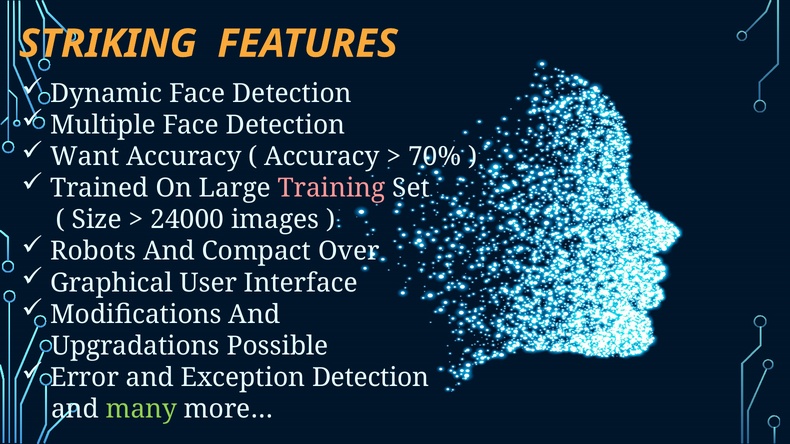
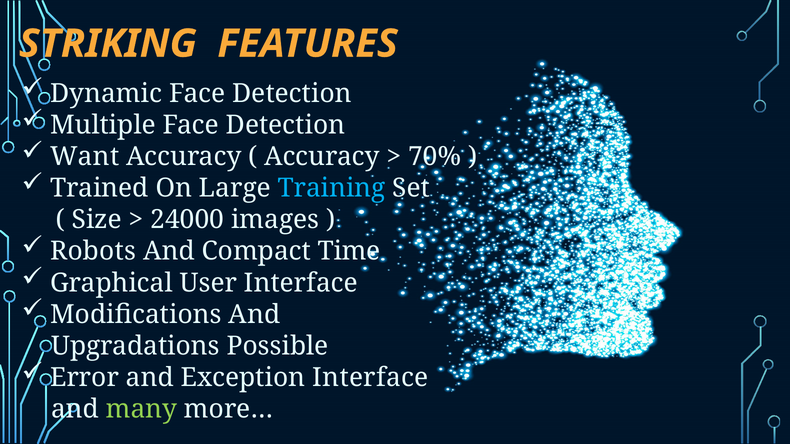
Training colour: pink -> light blue (332, 188)
Over: Over -> Time (349, 252)
Exception Detection: Detection -> Interface (370, 378)
